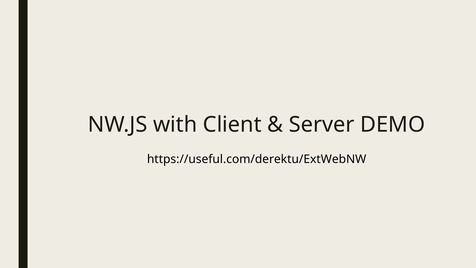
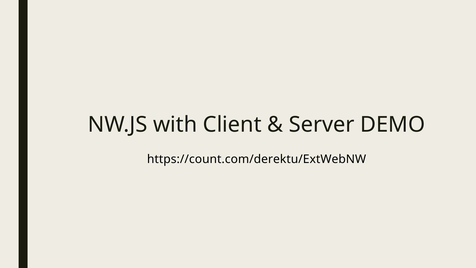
https://useful.com/derektu/ExtWebNW: https://useful.com/derektu/ExtWebNW -> https://count.com/derektu/ExtWebNW (257, 159)
